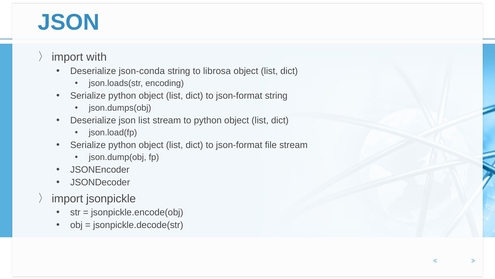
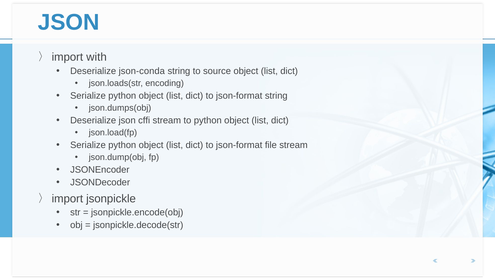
librosa: librosa -> source (217, 71)
json list: list -> cffi (144, 120)
